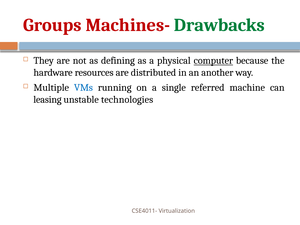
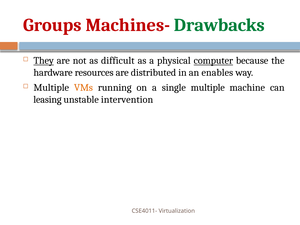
They underline: none -> present (44, 61)
defining: defining -> difficult (118, 61)
another: another -> enables (217, 73)
VMs colour: blue -> orange (83, 88)
single referred: referred -> multiple (208, 88)
technologies: technologies -> intervention (127, 100)
